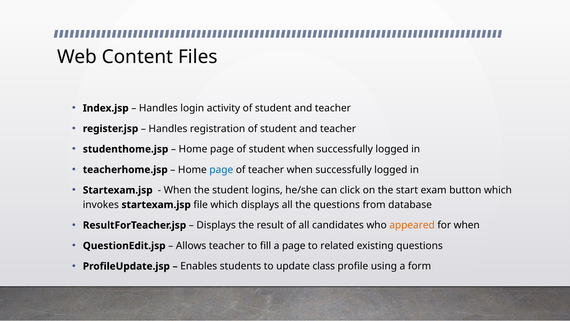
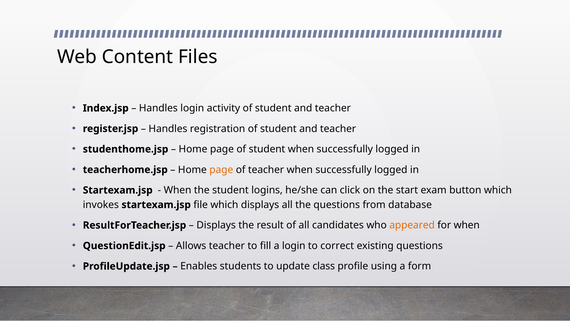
page colour: blue -> orange (221, 170)
a page: page -> login (294, 245)
related: related -> correct (337, 245)
